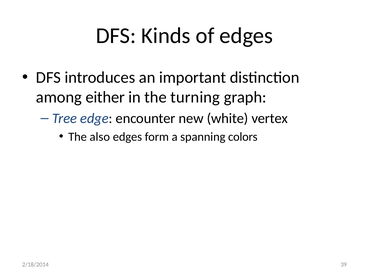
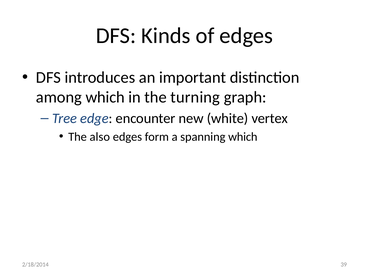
among either: either -> which (105, 97)
spanning colors: colors -> which (243, 137)
